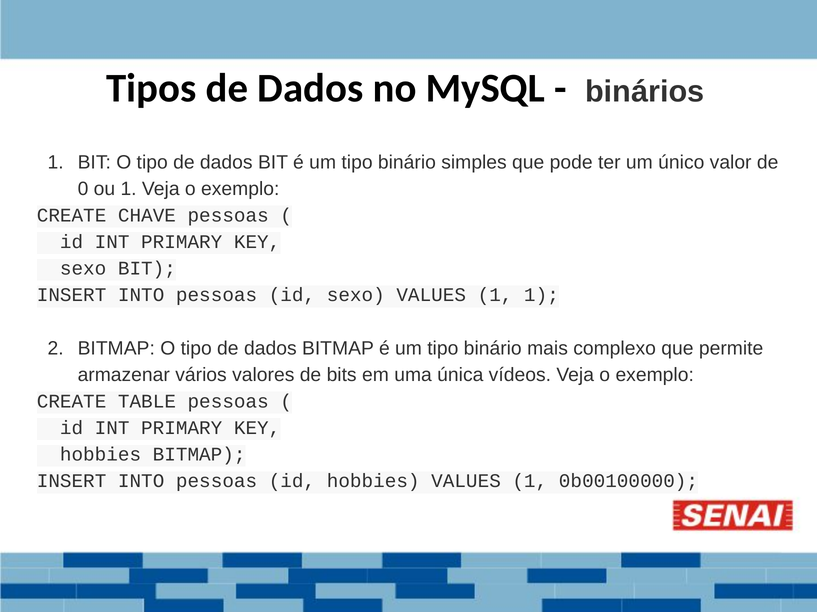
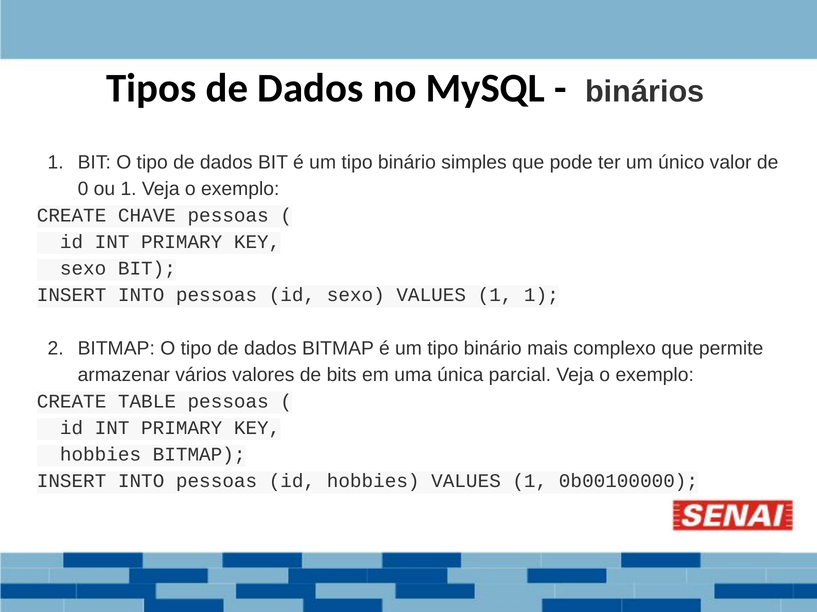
vídeos: vídeos -> parcial (520, 375)
